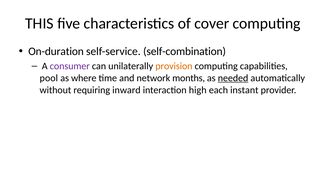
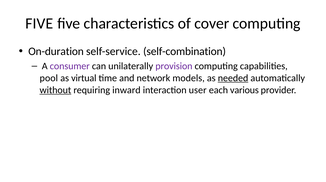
THIS: THIS -> FIVE (39, 24)
provision colour: orange -> purple (174, 66)
where: where -> virtual (84, 78)
months: months -> models (189, 78)
without underline: none -> present (55, 90)
high: high -> user (198, 90)
instant: instant -> various (244, 90)
